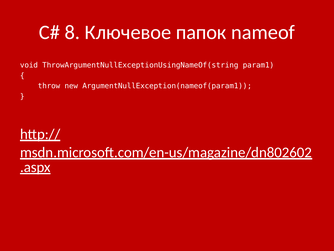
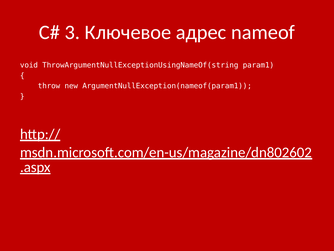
8: 8 -> 3 (72, 32)
папок: папок -> адрес (201, 32)
